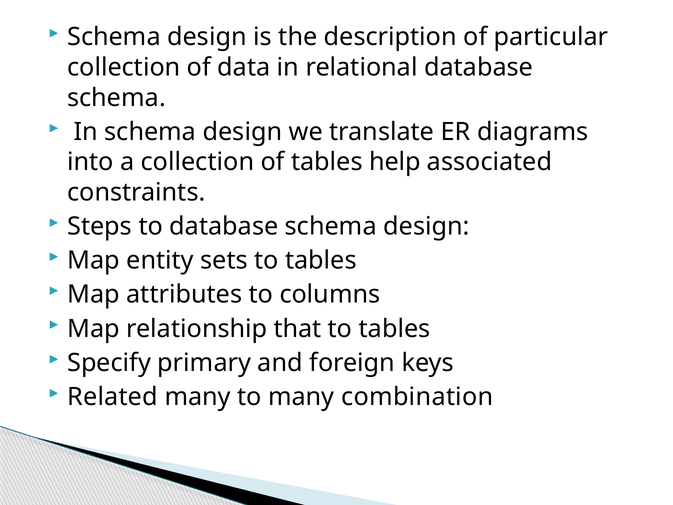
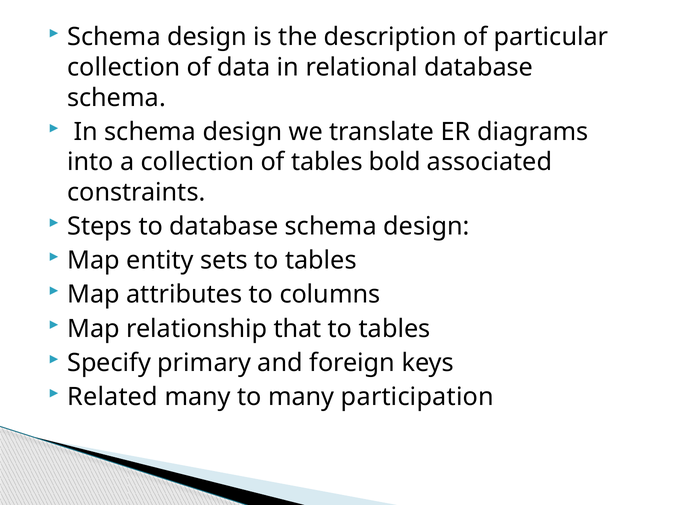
help: help -> bold (395, 162)
combination: combination -> participation (417, 397)
